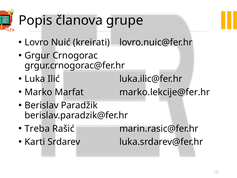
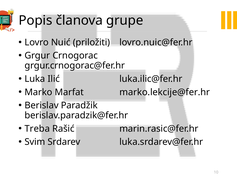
kreirati: kreirati -> priložiti (91, 42)
Karti: Karti -> Svim (35, 142)
